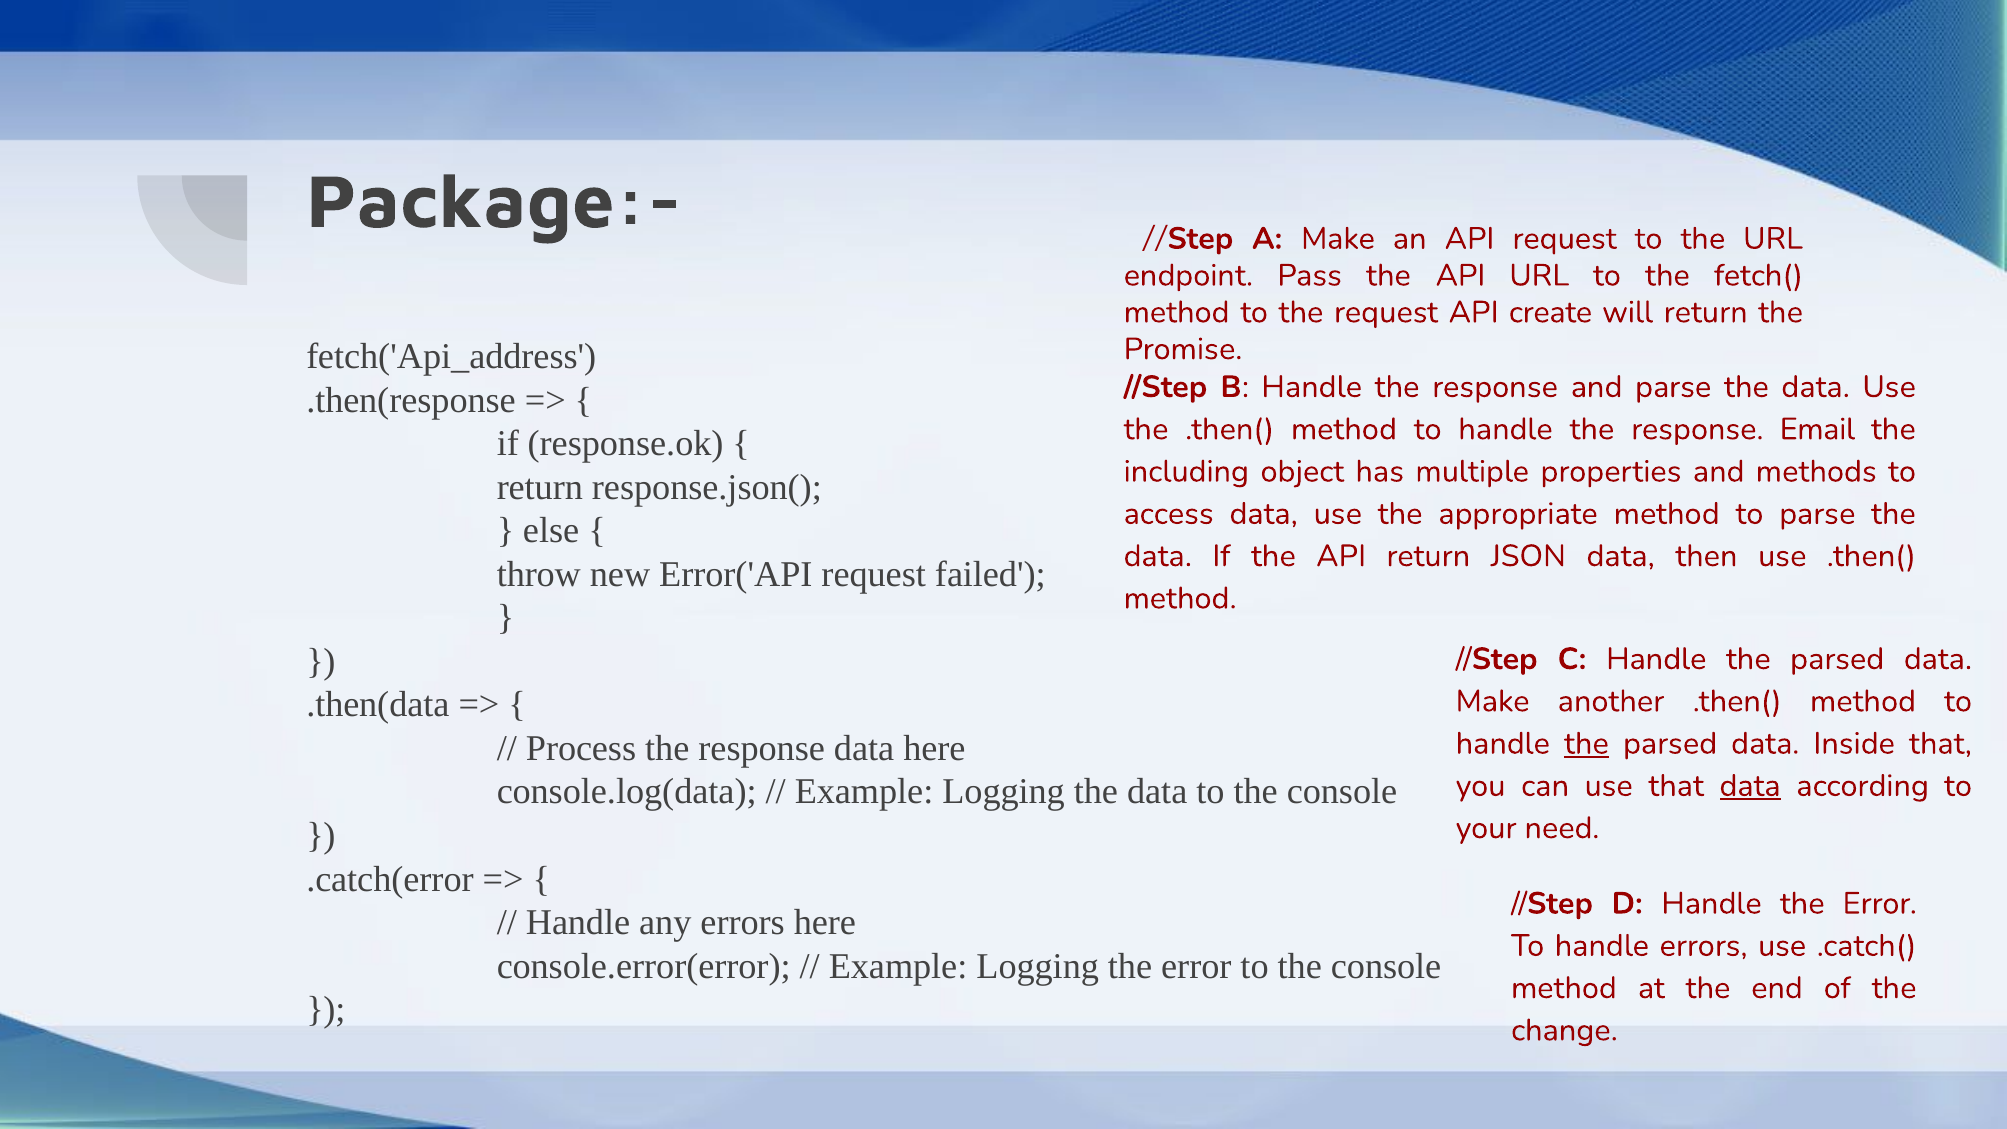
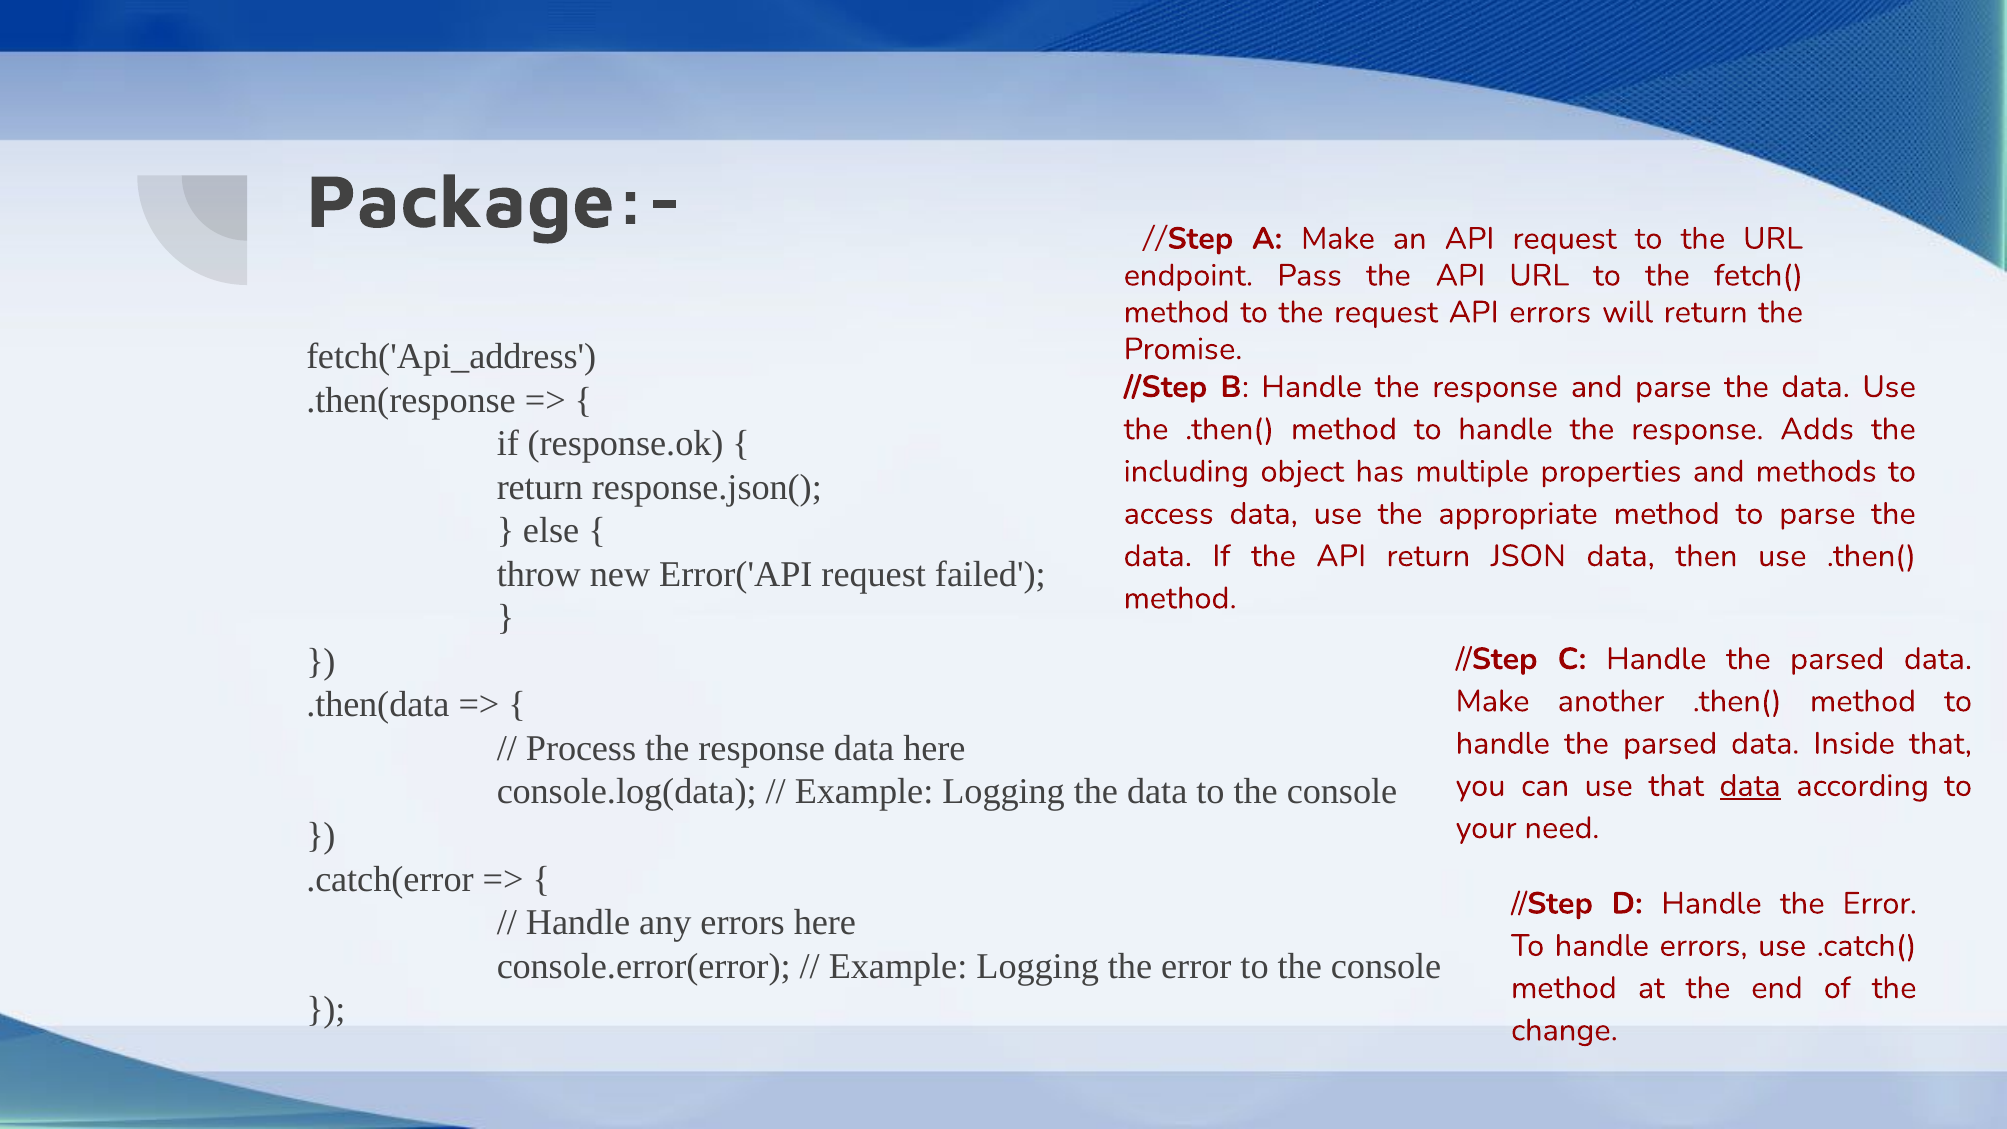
API create: create -> errors (1550, 312)
Email: Email -> Adds (1817, 429)
the underline: present -> none (1586, 743)
